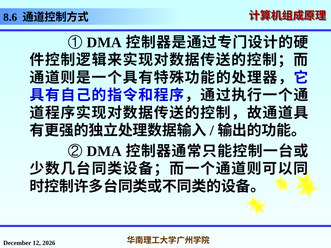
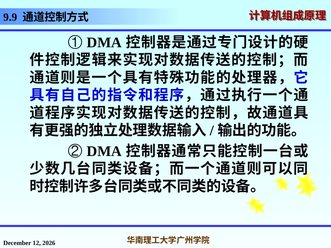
8.6: 8.6 -> 9.9 (10, 17)
